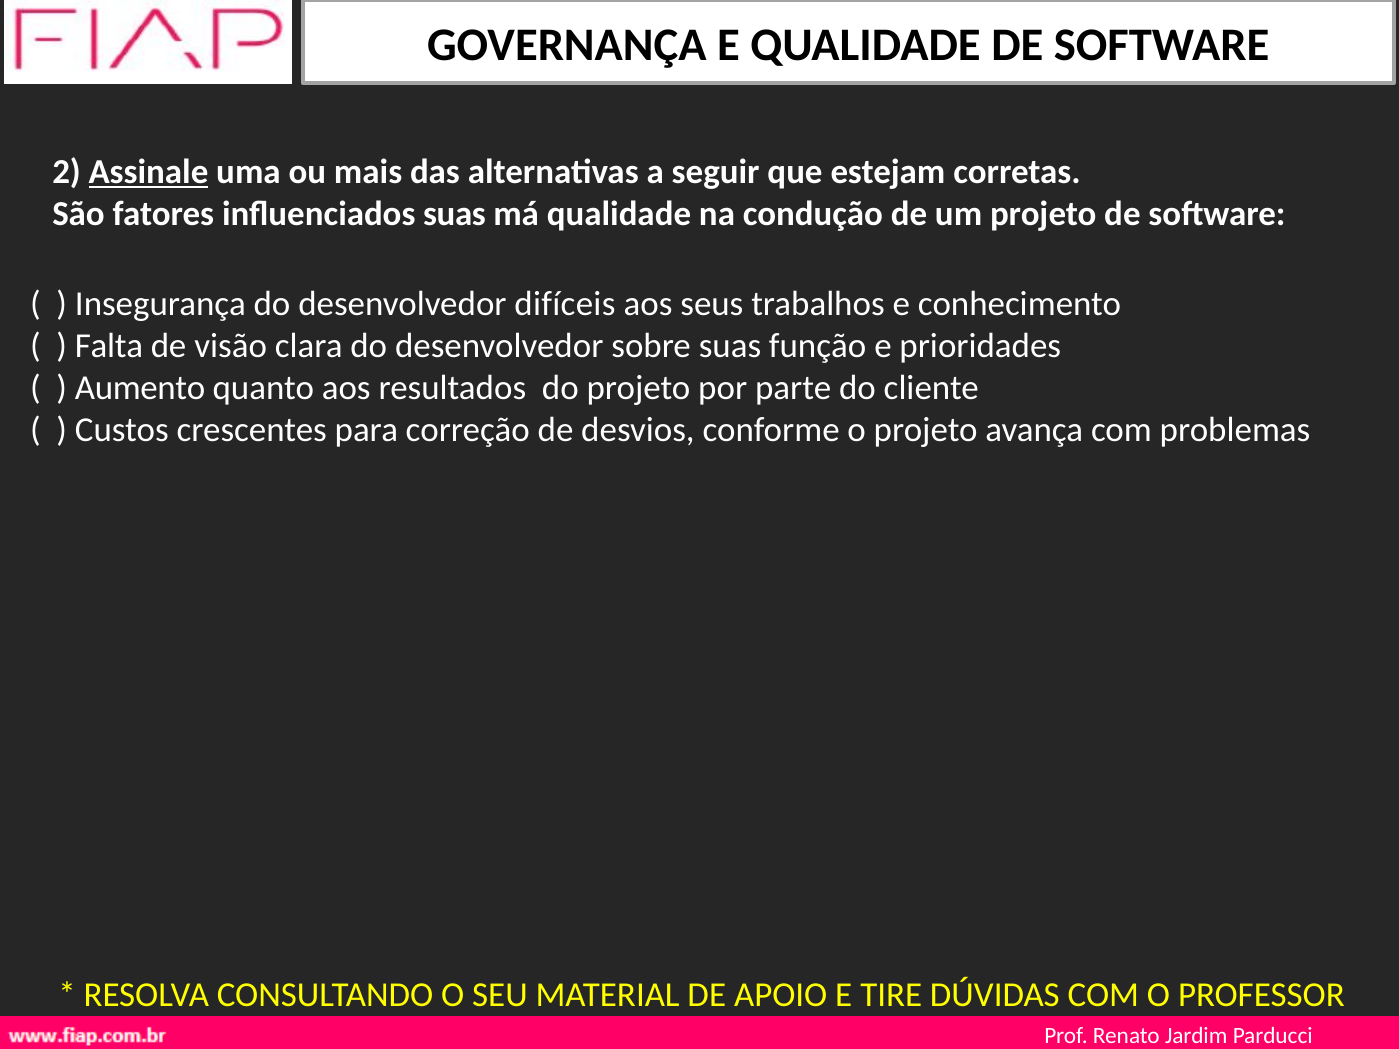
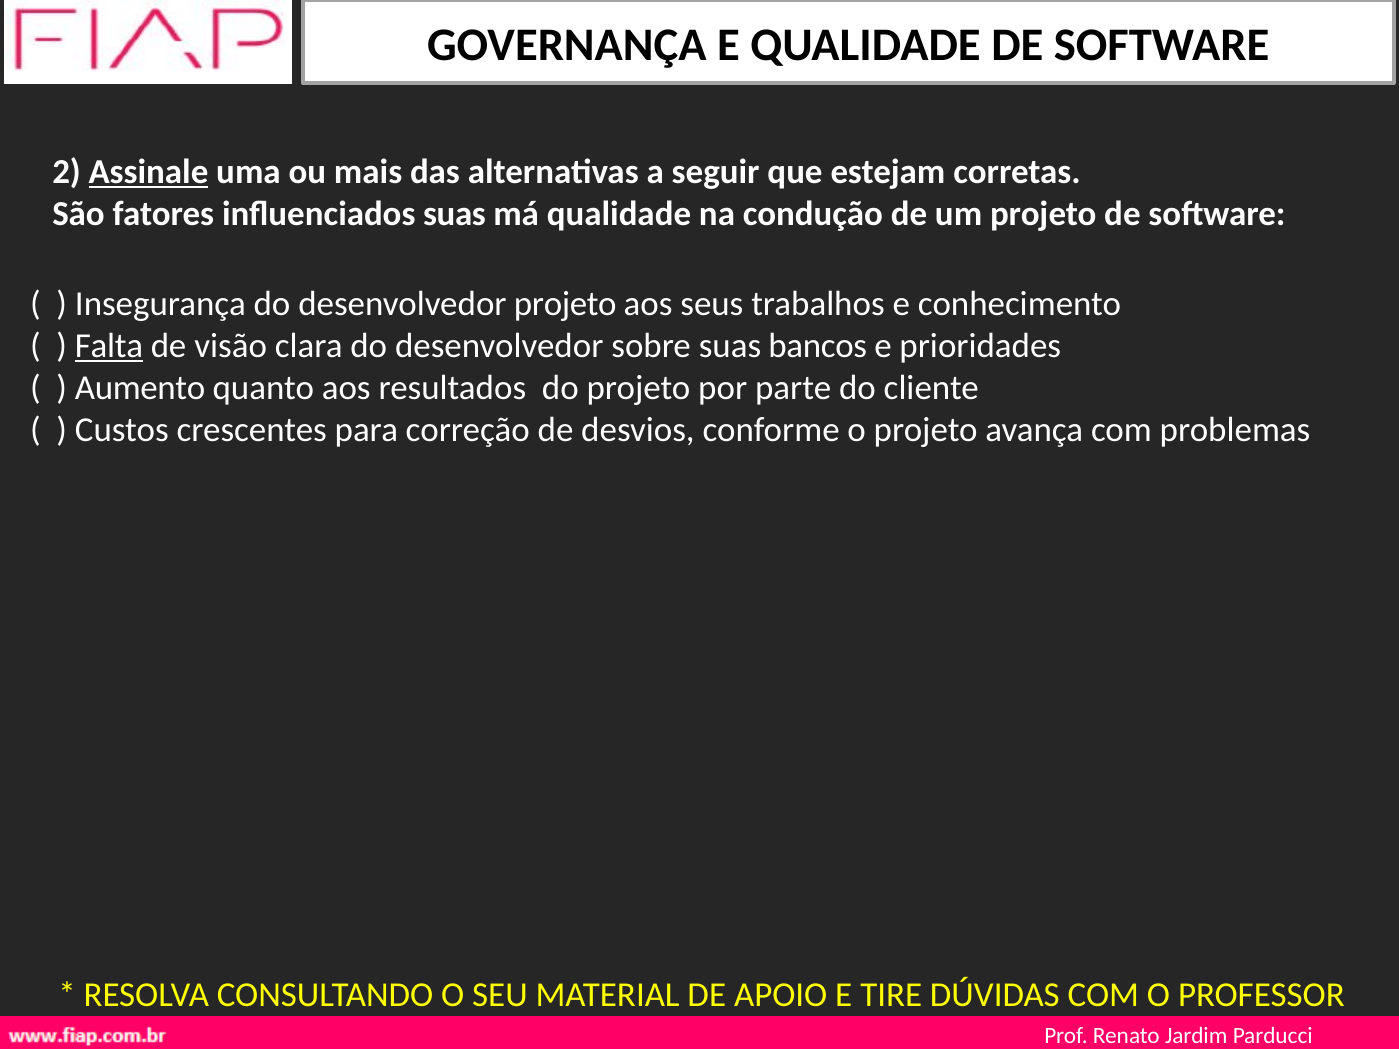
desenvolvedor difíceis: difíceis -> projeto (565, 304)
Falta underline: none -> present (109, 346)
função: função -> bancos (818, 346)
